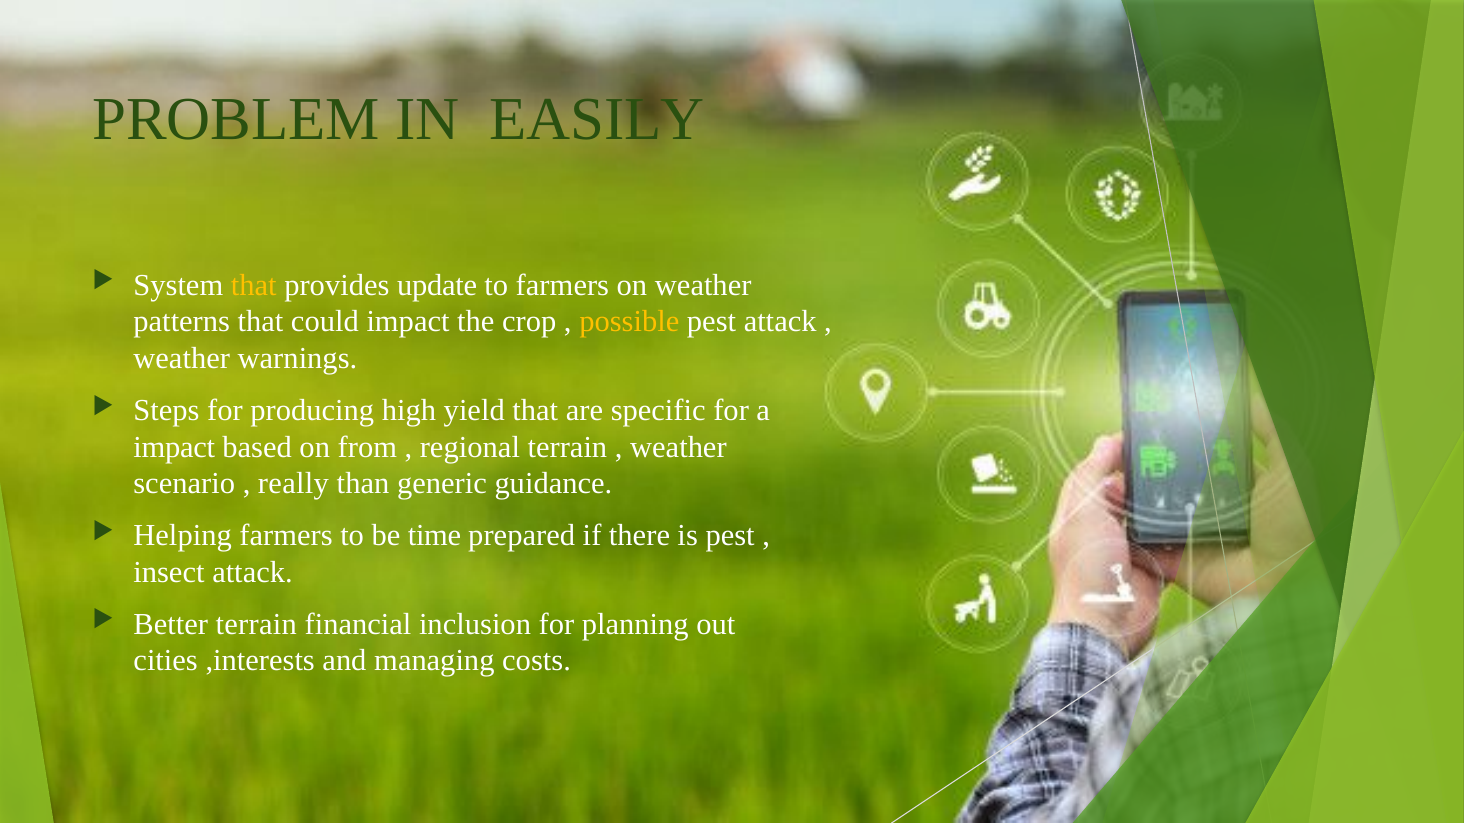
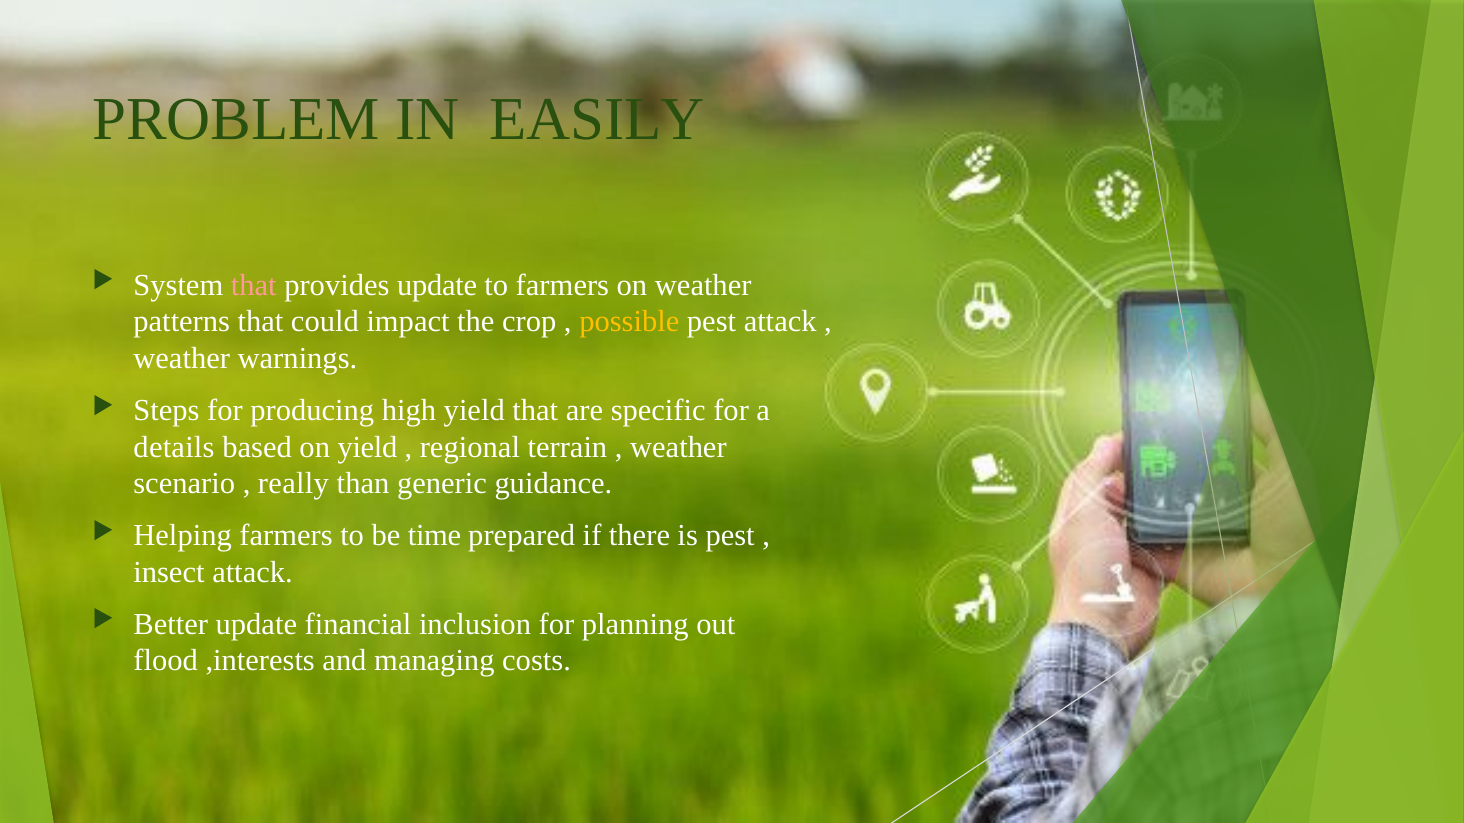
that colour: yellow -> pink (254, 285)
impact: impact -> details (174, 447)
on from: from -> yield (367, 447)
Better terrain: terrain -> update (256, 624)
cities: cities -> flood (166, 661)
